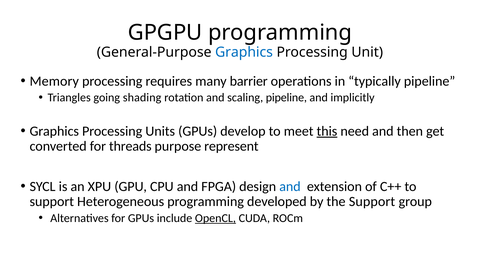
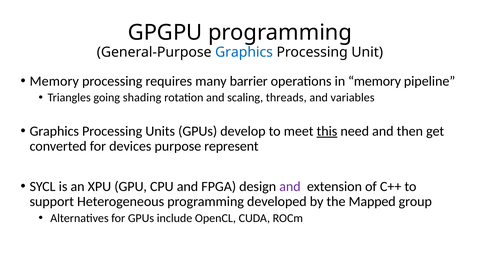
in typically: typically -> memory (375, 81)
scaling pipeline: pipeline -> threads (286, 98)
implicitly: implicitly -> variables (353, 98)
threads: threads -> devices (130, 146)
and colour: blue -> purple (290, 186)
the Support: Support -> Mapped (372, 202)
OpenCL underline: present -> none (215, 218)
